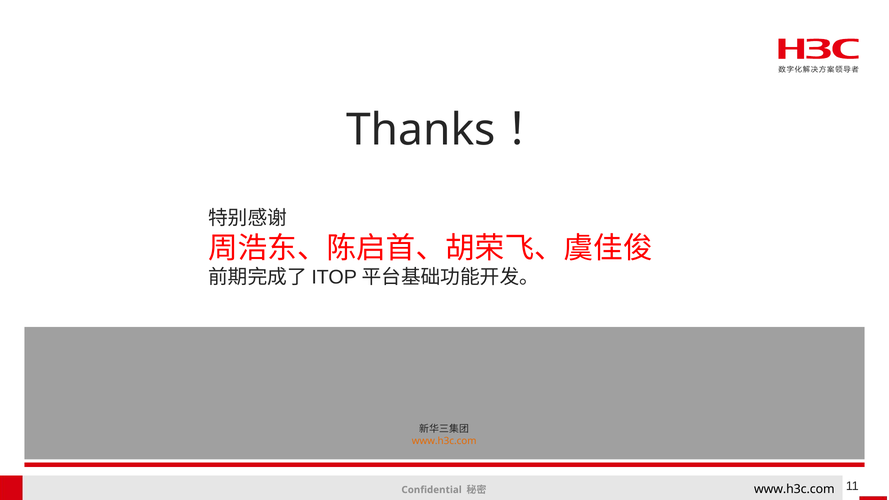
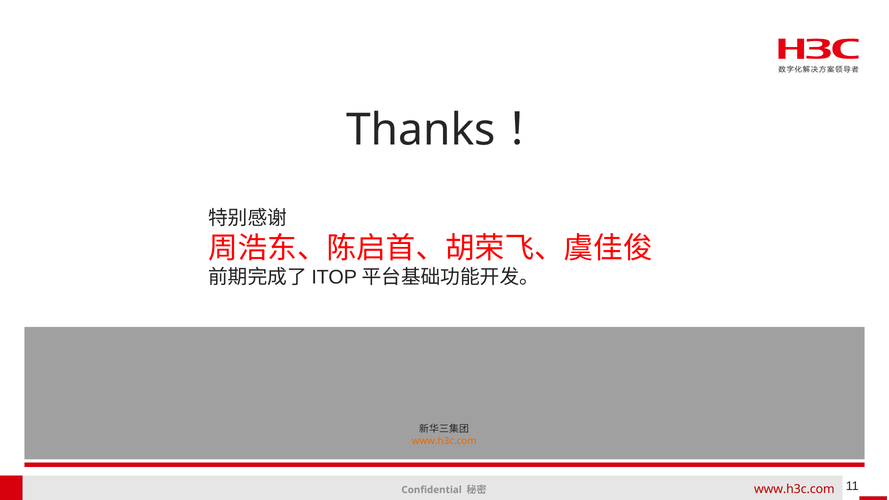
www.h3c.com colour: black -> red (794, 489)
